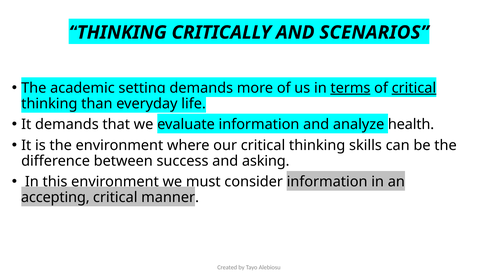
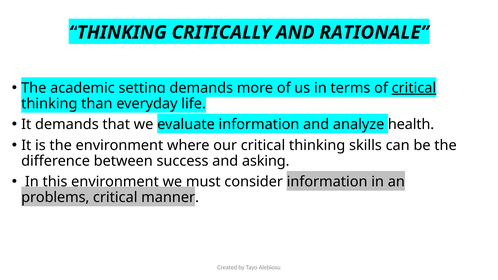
SCENARIOS: SCENARIOS -> RATIONALE (374, 33)
terms underline: present -> none (350, 88)
accepting: accepting -> problems (55, 197)
